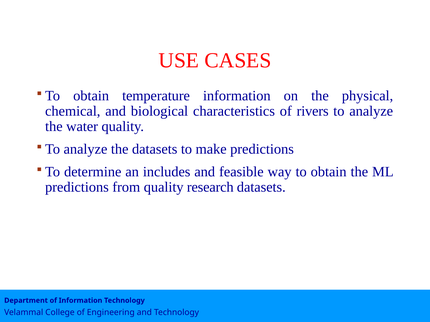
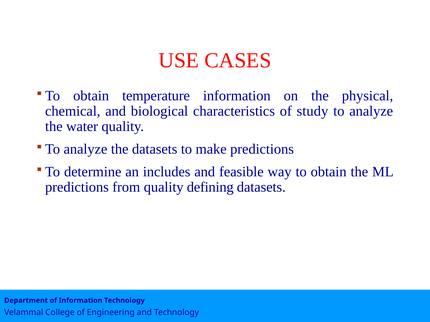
rivers: rivers -> study (312, 111)
research: research -> defining (210, 187)
